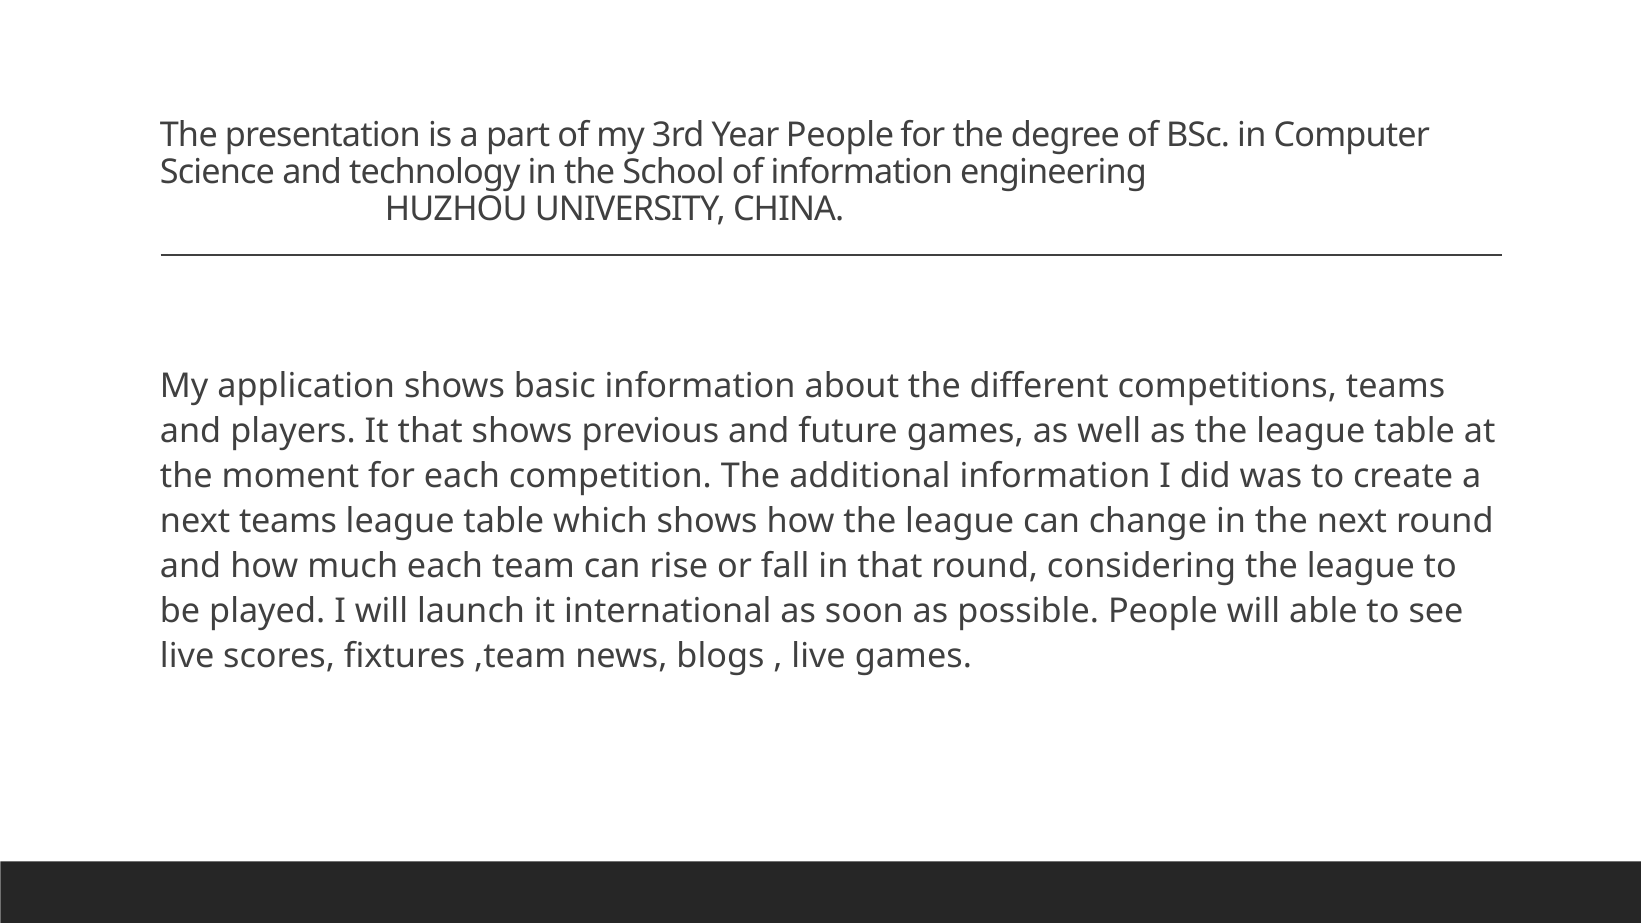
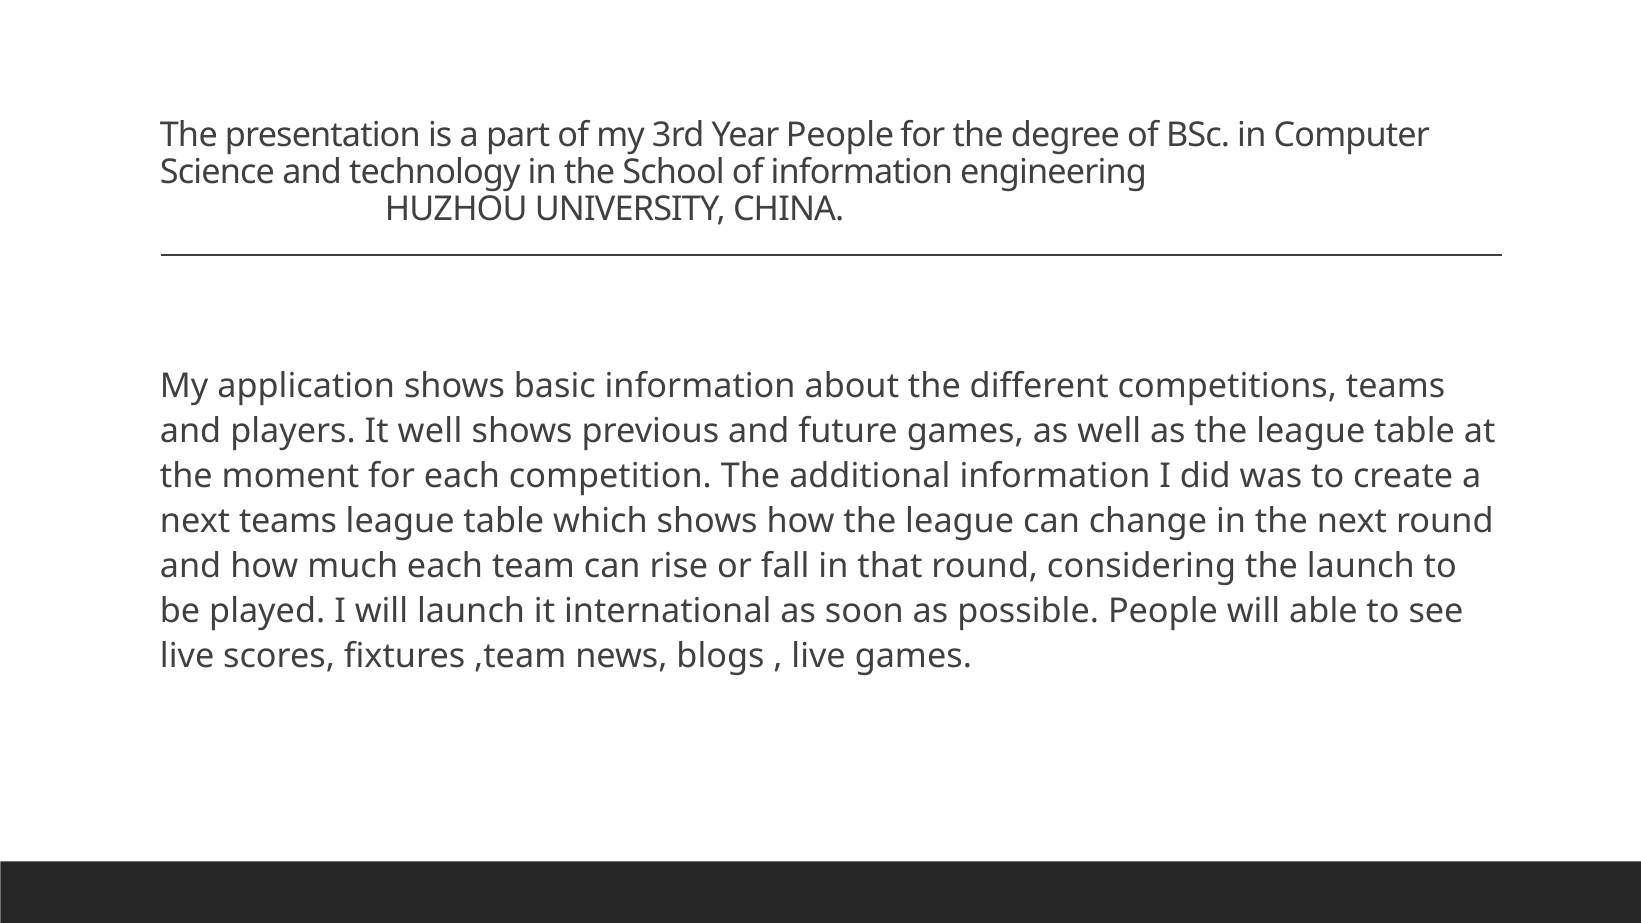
It that: that -> well (430, 431)
considering the league: league -> launch (1361, 566)
